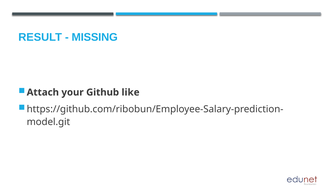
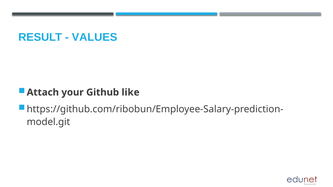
MISSING: MISSING -> VALUES (95, 37)
